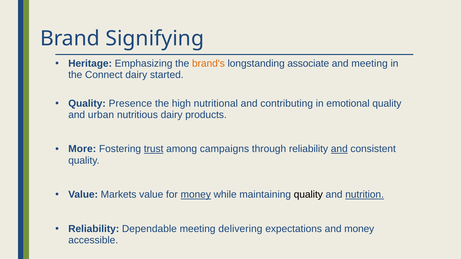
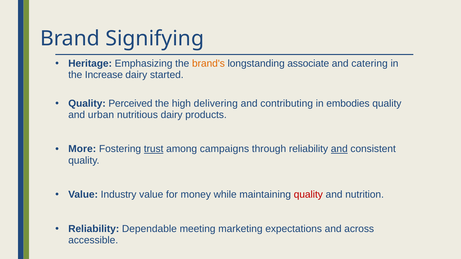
and meeting: meeting -> catering (370, 64)
Connect: Connect -> Increase (104, 75)
Presence: Presence -> Perceived (130, 104)
nutritional: nutritional -> delivering (216, 104)
emotional: emotional -> embodies (348, 104)
Markets: Markets -> Industry (119, 195)
money underline: present -> none (196, 195)
quality colour: black -> red (308, 195)
nutrition underline: present -> none (365, 195)
delivering: delivering -> marketing (240, 229)
and money: money -> across (359, 229)
